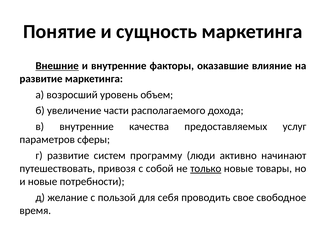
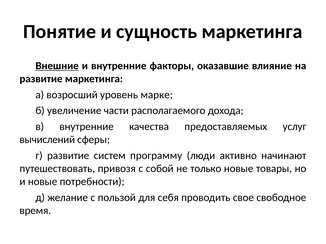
объем: объем -> марке (157, 95)
параметров: параметров -> вычислений (47, 140)
только underline: present -> none (206, 169)
